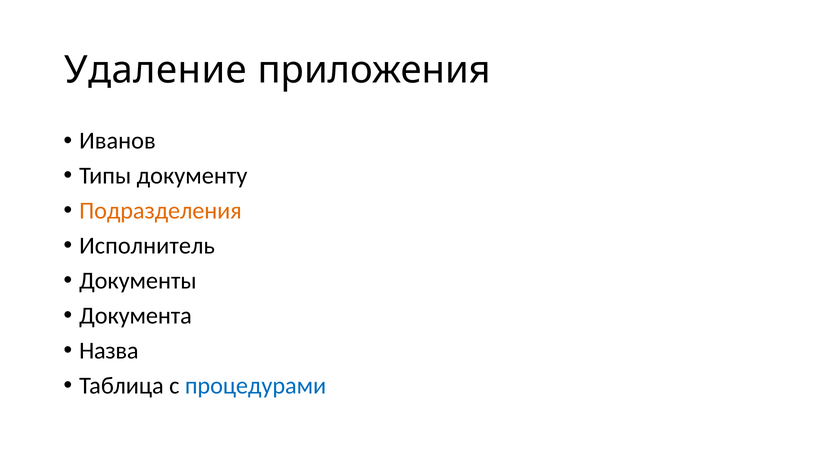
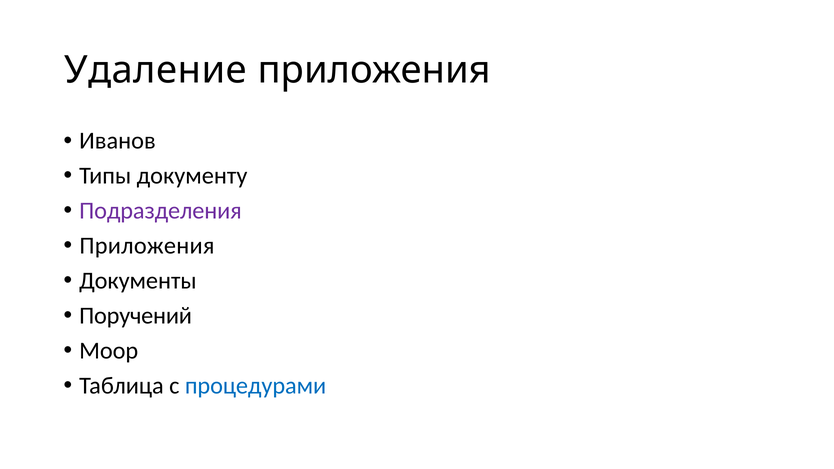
Подразделения colour: orange -> purple (160, 211)
Исполнитель: Исполнитель -> Приложения (147, 246)
Документа: Документа -> Поручений (136, 316)
Назва: Назва -> Моор (109, 351)
